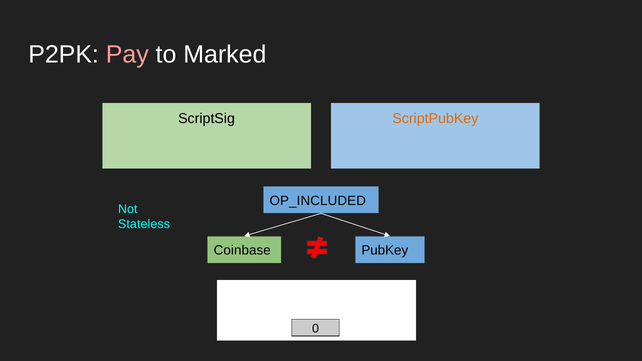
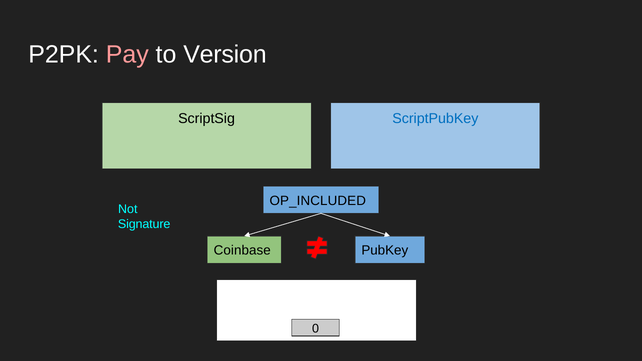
Marked: Marked -> Version (225, 54)
ScriptPubKey colour: orange -> blue (435, 119)
Stateless: Stateless -> Signature (144, 224)
